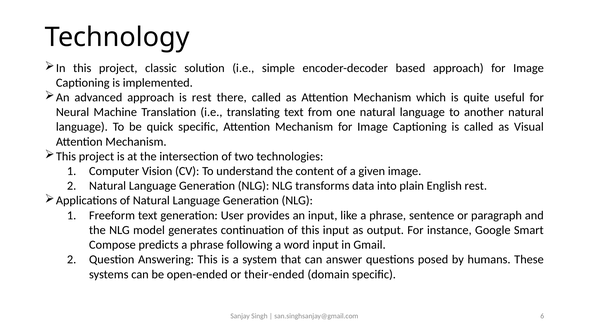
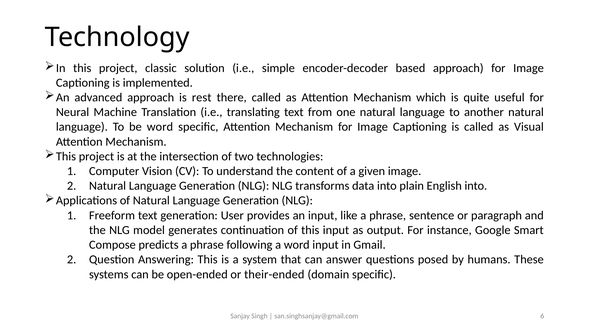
be quick: quick -> word (160, 127)
English rest: rest -> into (476, 186)
